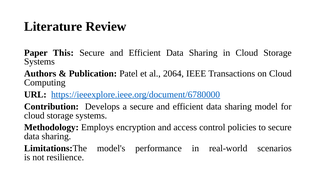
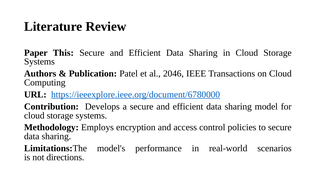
2064: 2064 -> 2046 (173, 74)
resilience: resilience -> directions (65, 157)
